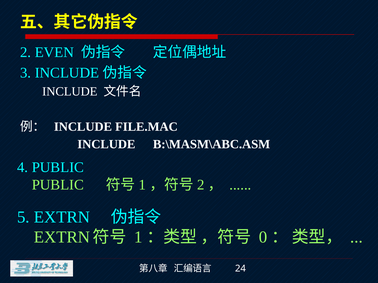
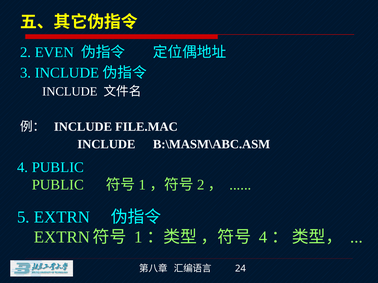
0: 0 -> 4 (263, 238)
